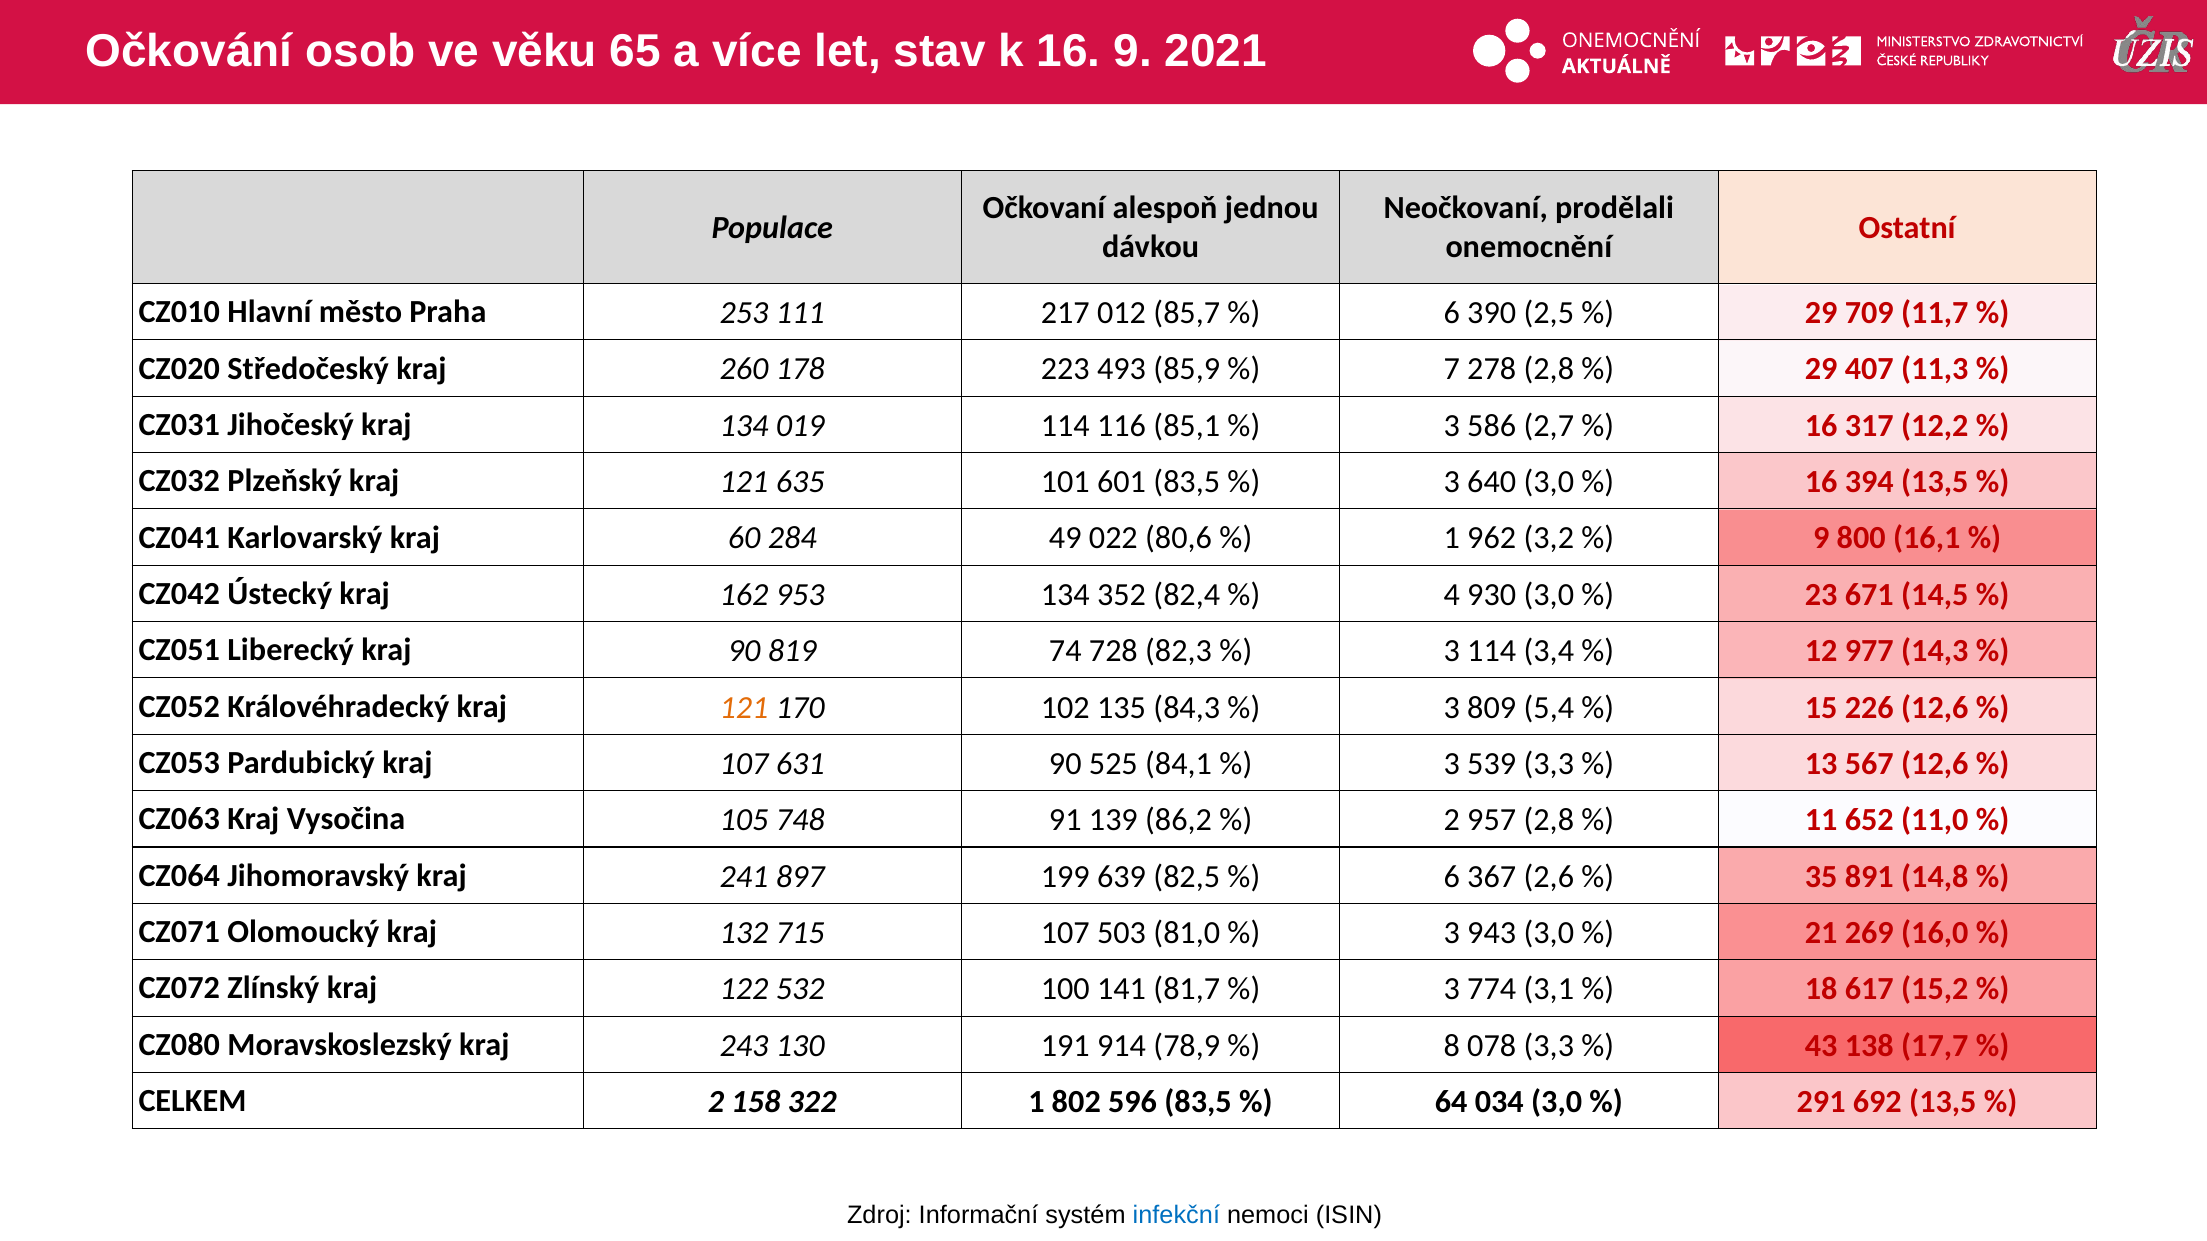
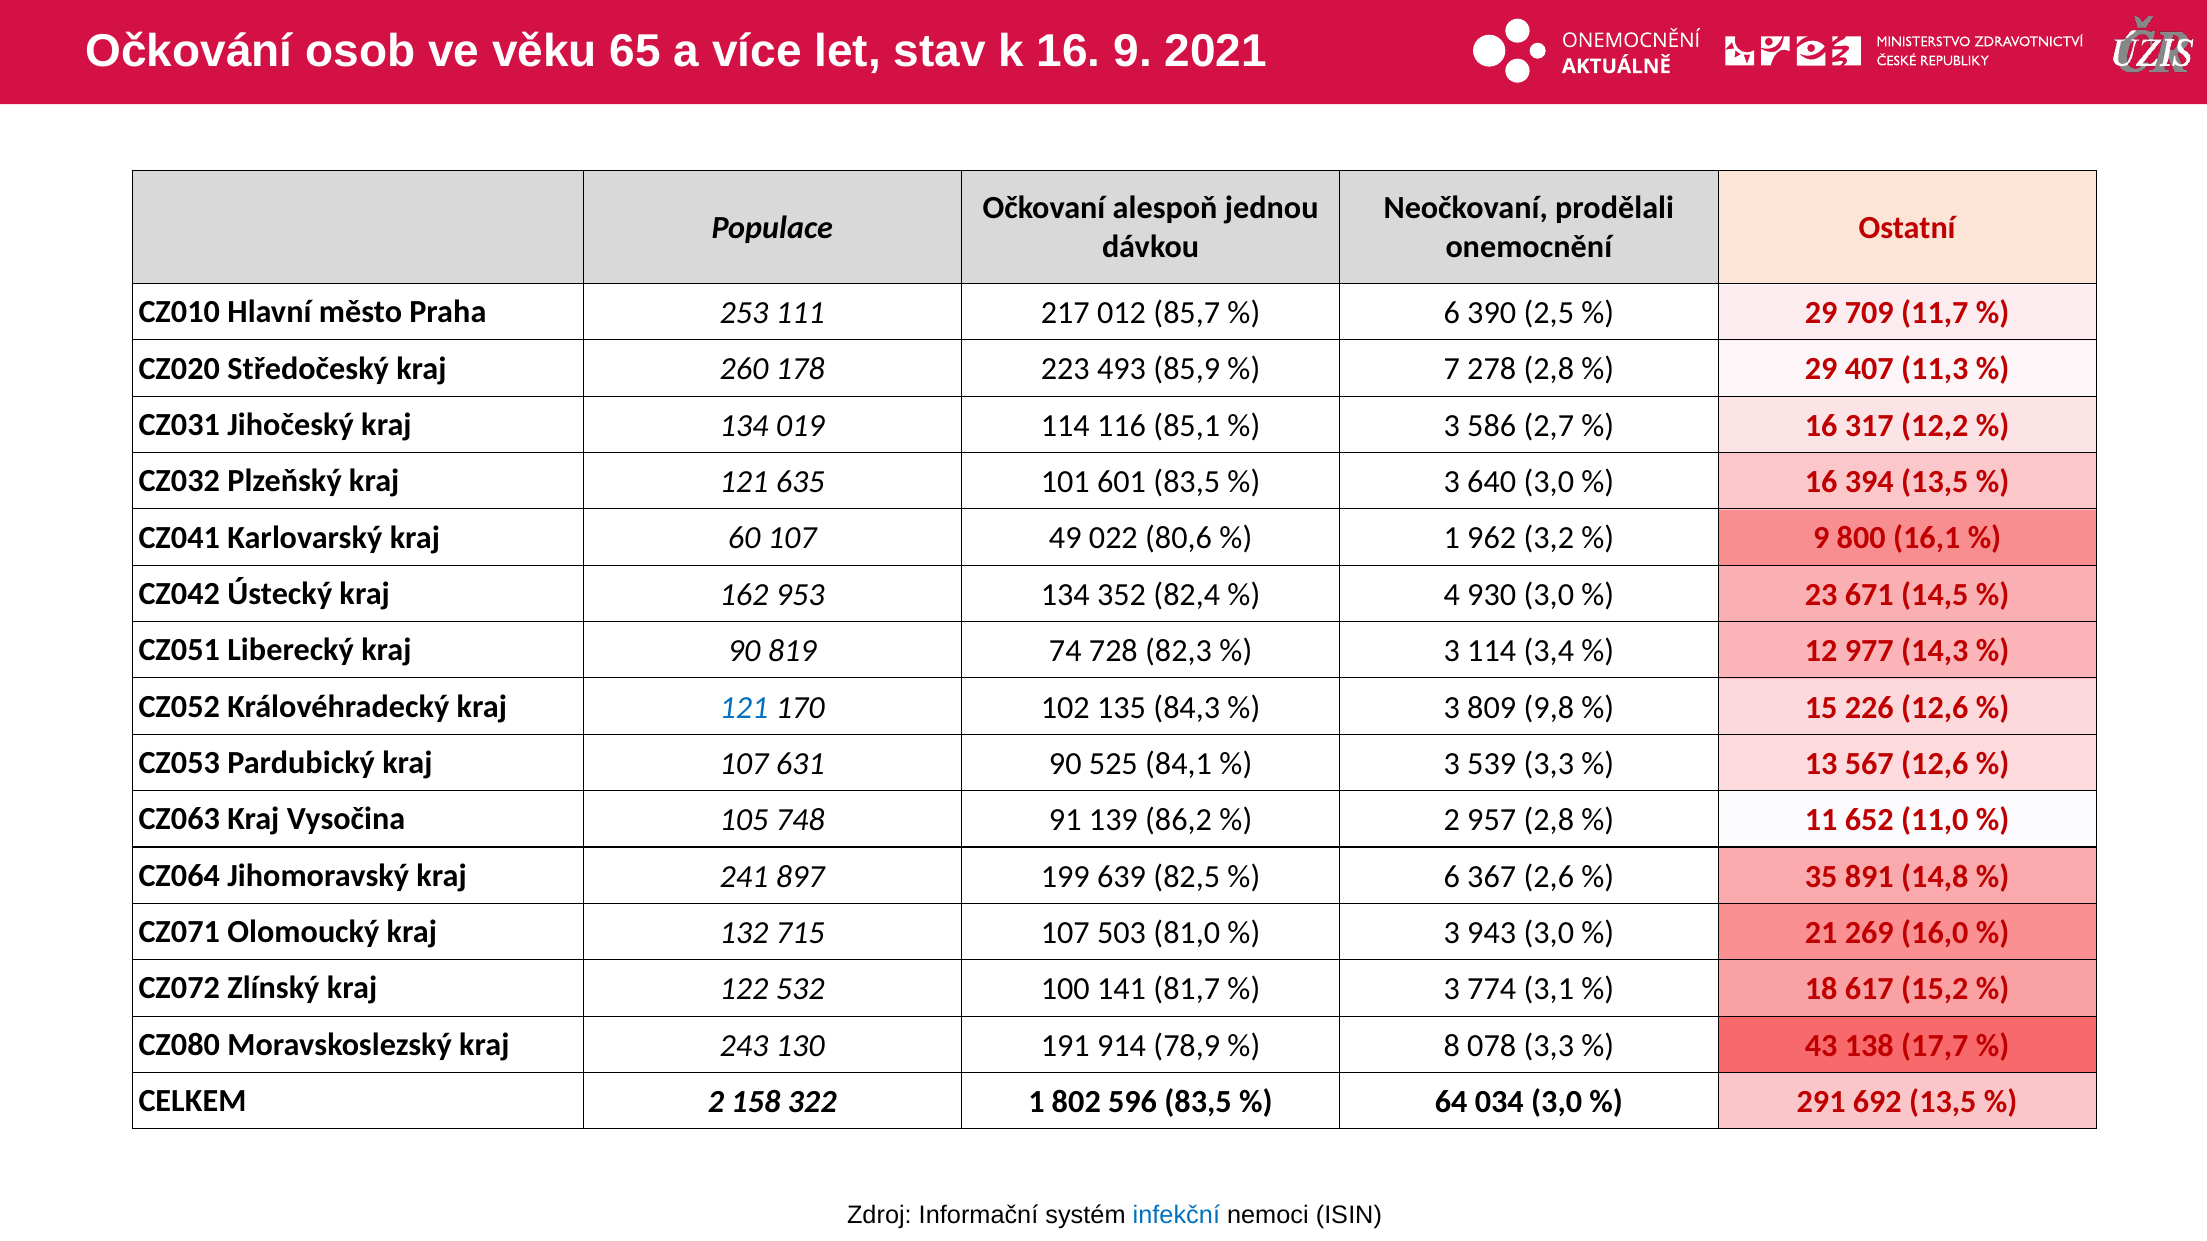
60 284: 284 -> 107 (792, 539)
121 colour: orange -> blue (744, 708)
5,4: 5,4 -> 9,8 (1549, 708)
